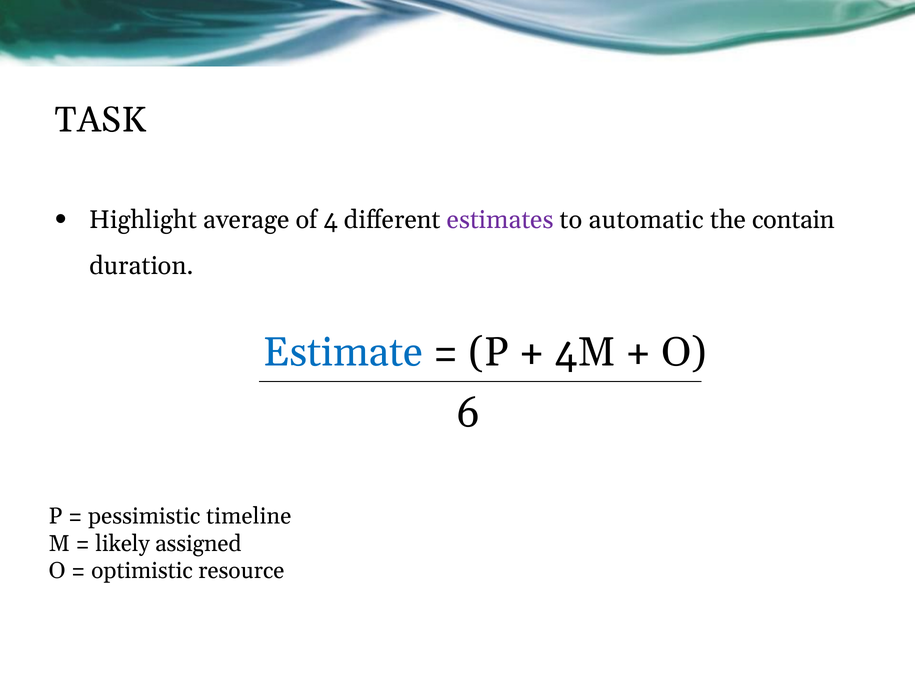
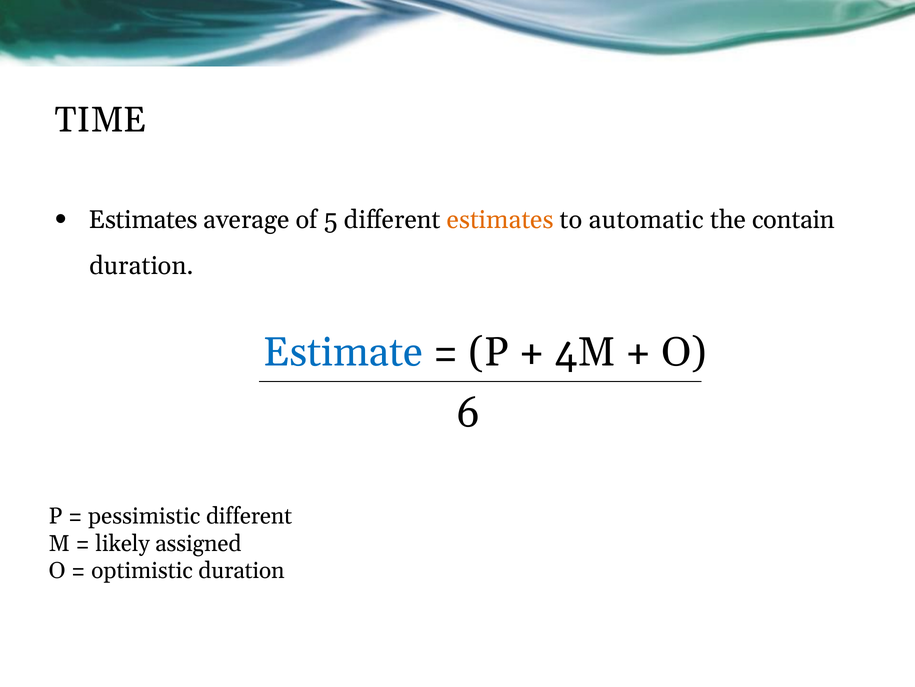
TASK: TASK -> TIME (101, 120)
Highlight: Highlight -> Estimates (143, 220)
4: 4 -> 5 (331, 220)
estimates colour: purple -> orange (500, 220)
pessimistic timeline: timeline -> different (249, 515)
optimistic resource: resource -> duration (241, 570)
